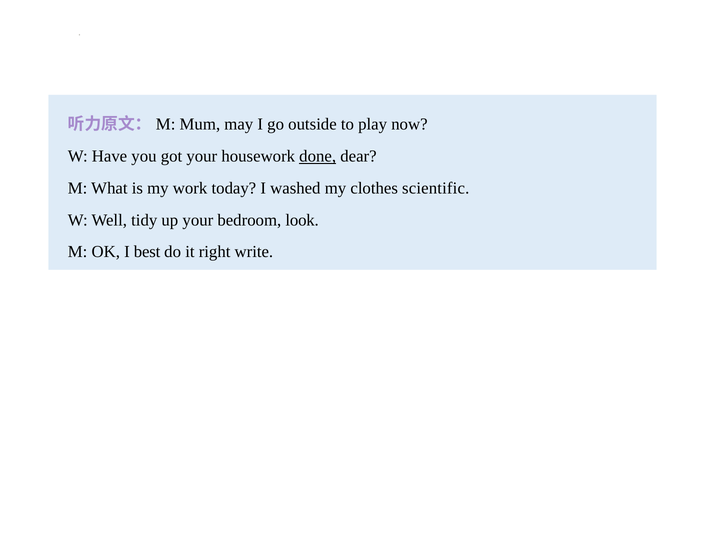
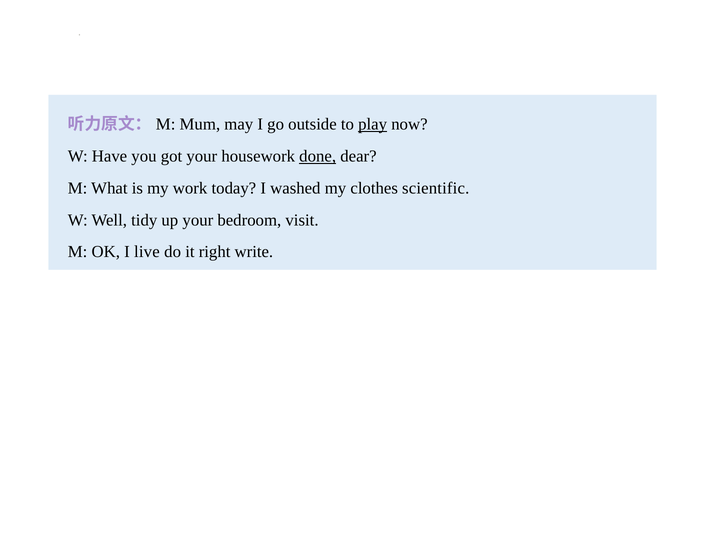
play underline: none -> present (373, 124)
look: look -> visit (302, 220)
best: best -> live (147, 252)
